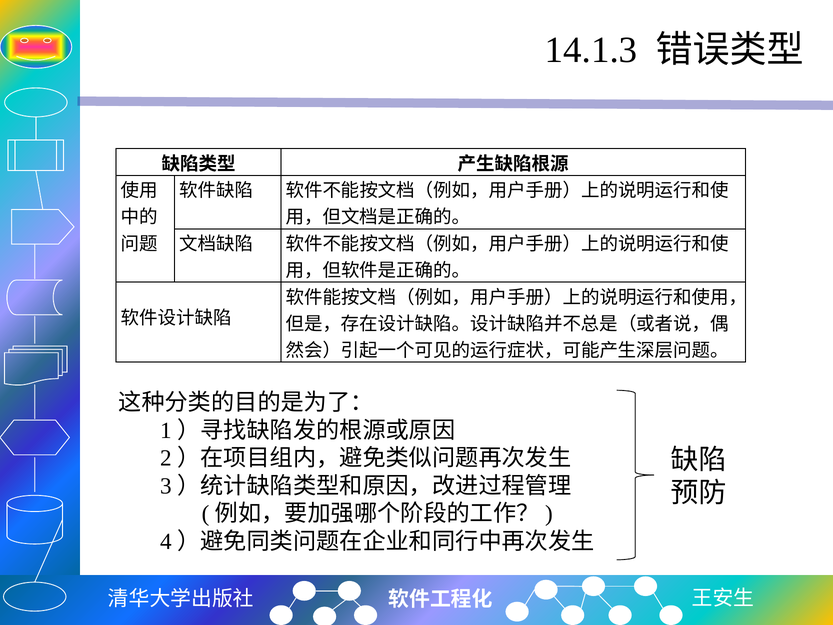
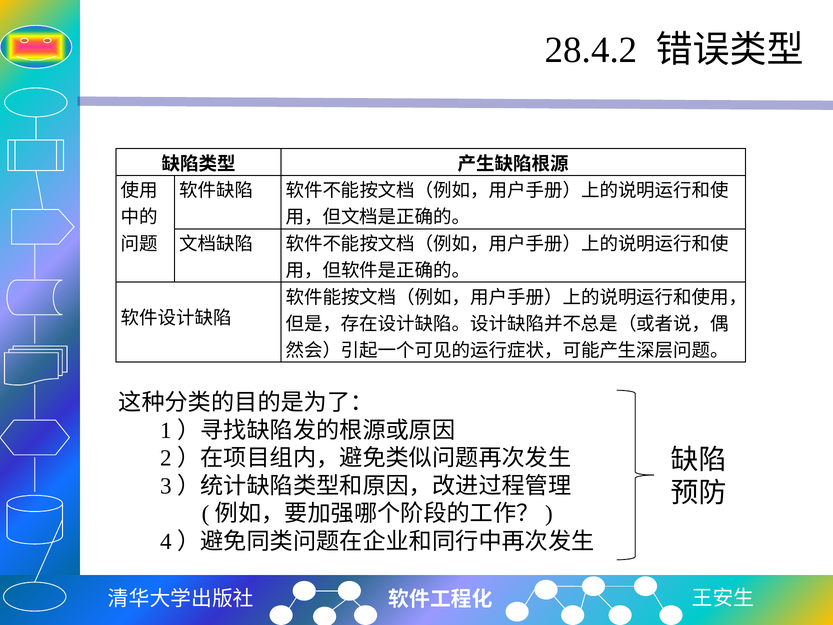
14.1.3: 14.1.3 -> 28.4.2 (591, 50)
